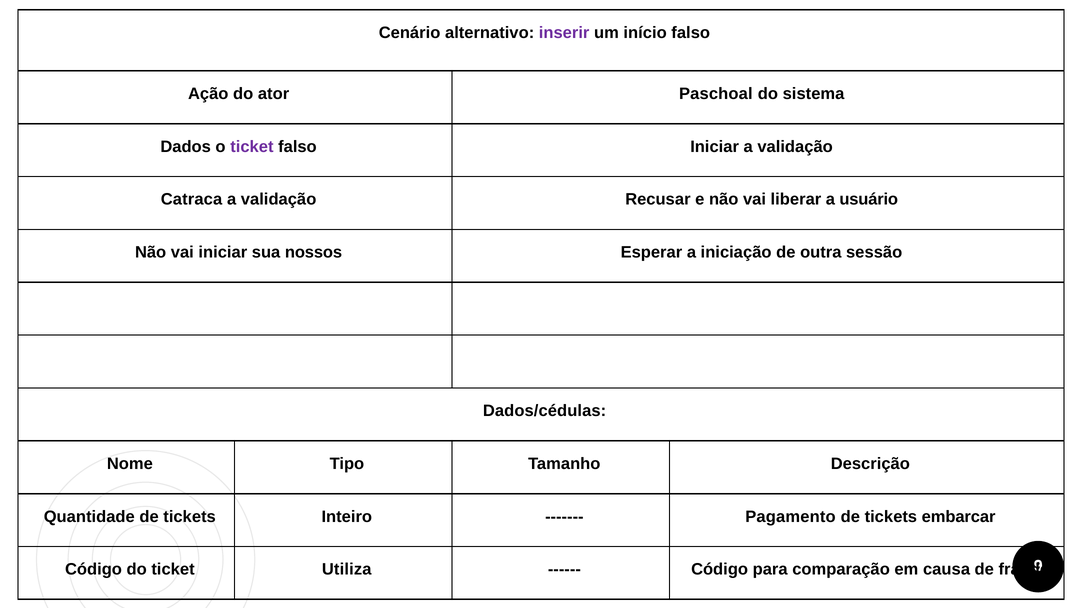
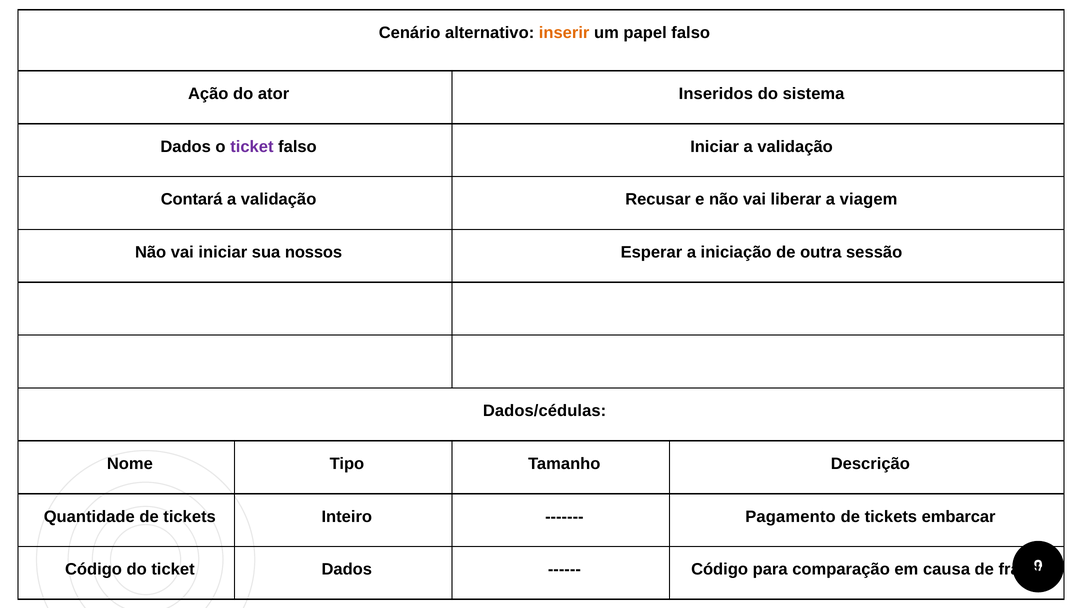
inserir colour: purple -> orange (564, 33)
início: início -> papel (645, 33)
Paschoal: Paschoal -> Inseridos (716, 94)
Catraca: Catraca -> Contará (192, 200)
usuário: usuário -> viagem (869, 200)
ticket Utiliza: Utiliza -> Dados (347, 570)
